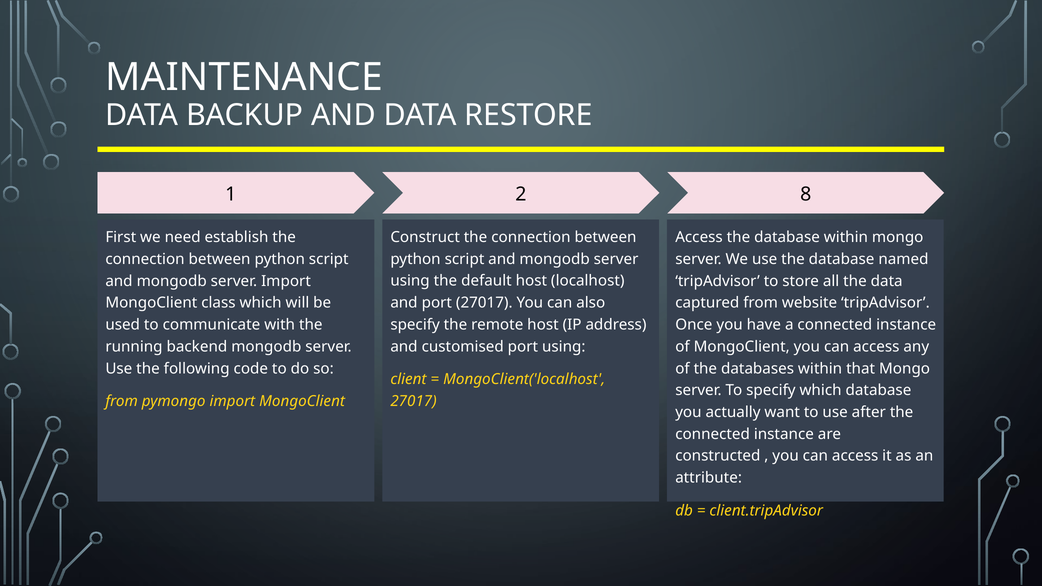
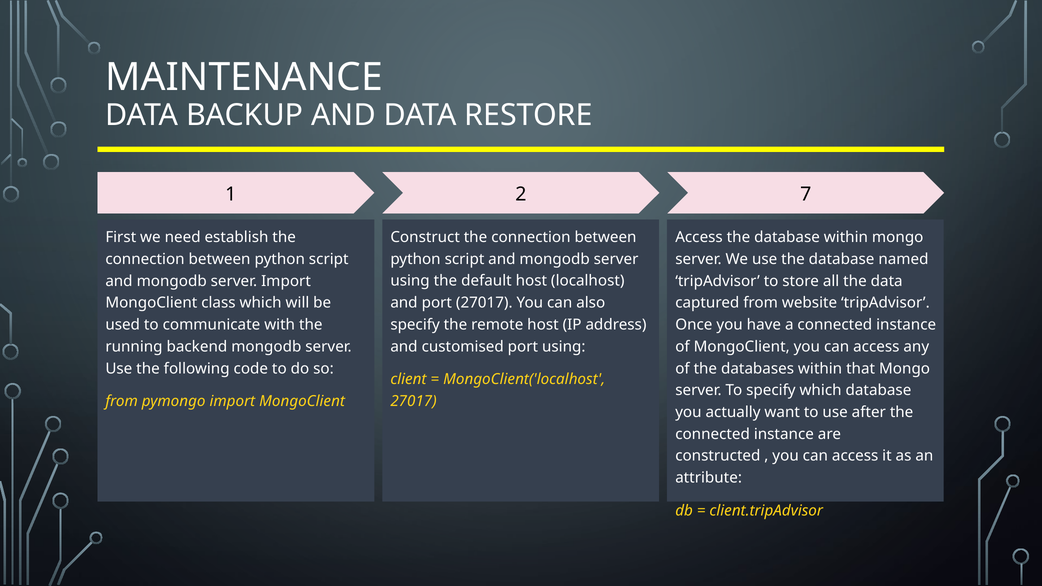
8: 8 -> 7 (806, 194)
